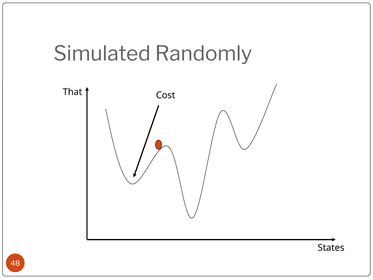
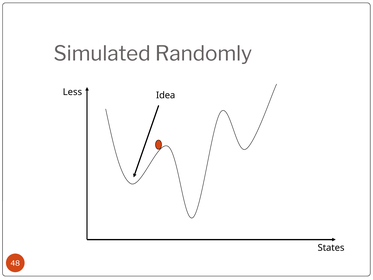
That: That -> Less (72, 92)
Cost: Cost -> Idea (166, 95)
